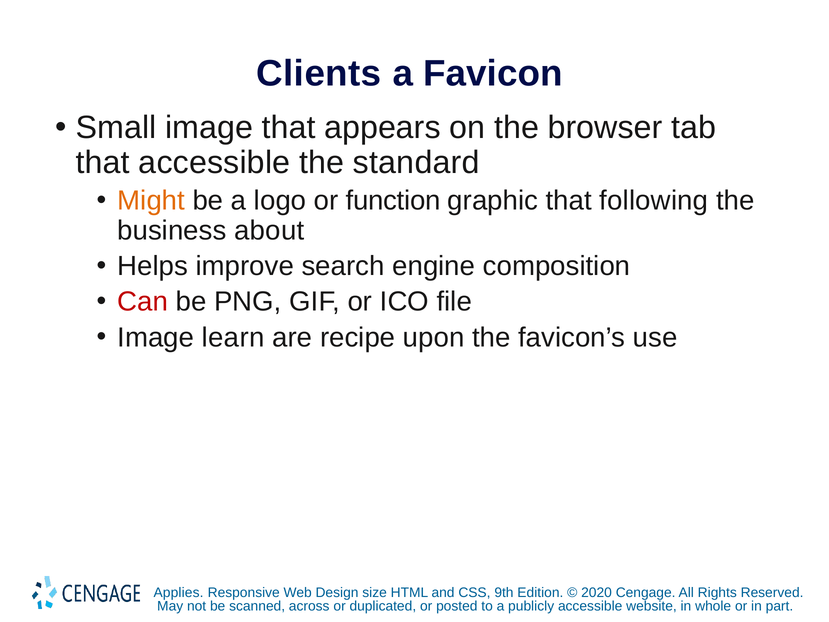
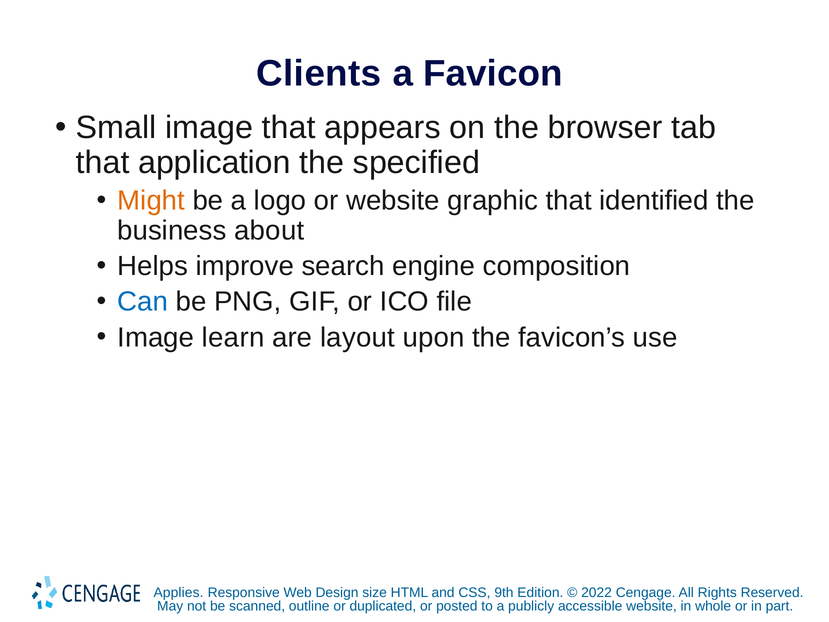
that accessible: accessible -> application (215, 163)
standard: standard -> specified (416, 163)
or function: function -> website (393, 201)
following: following -> identified (654, 201)
Can colour: red -> blue (143, 302)
recipe: recipe -> layout (358, 337)
2020: 2020 -> 2022 (597, 592)
across: across -> outline (309, 606)
